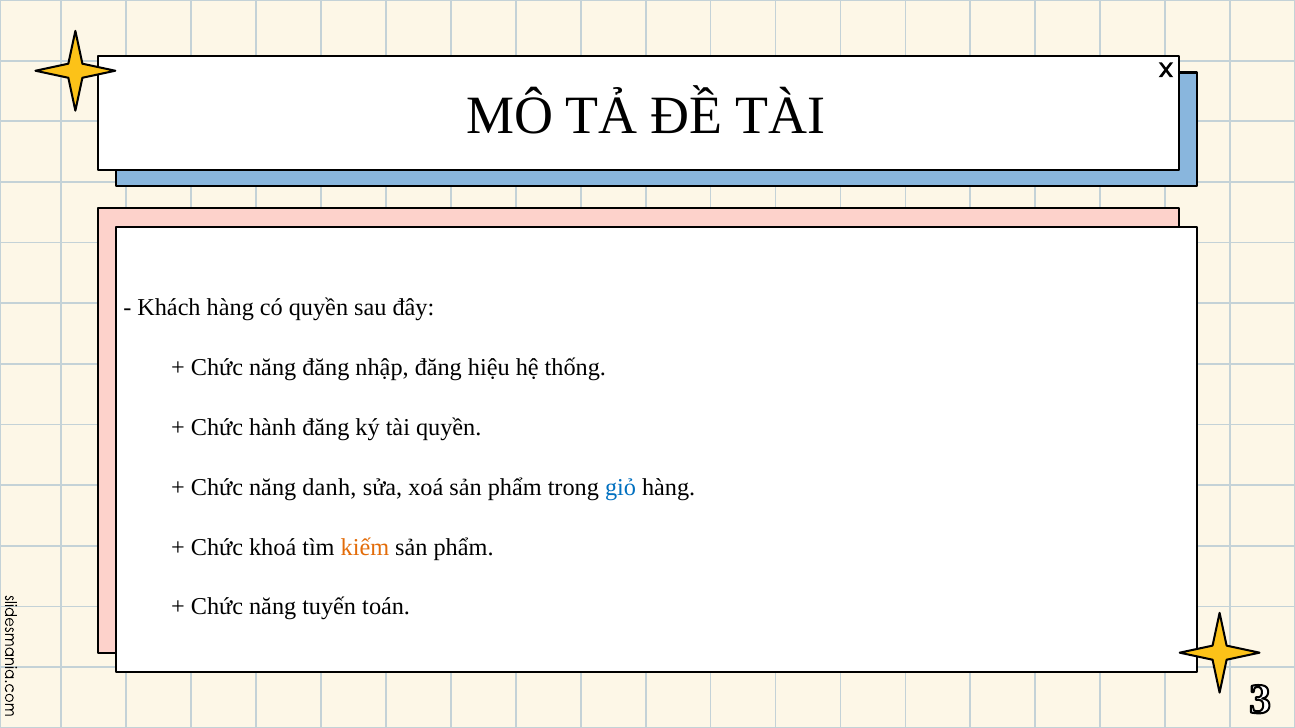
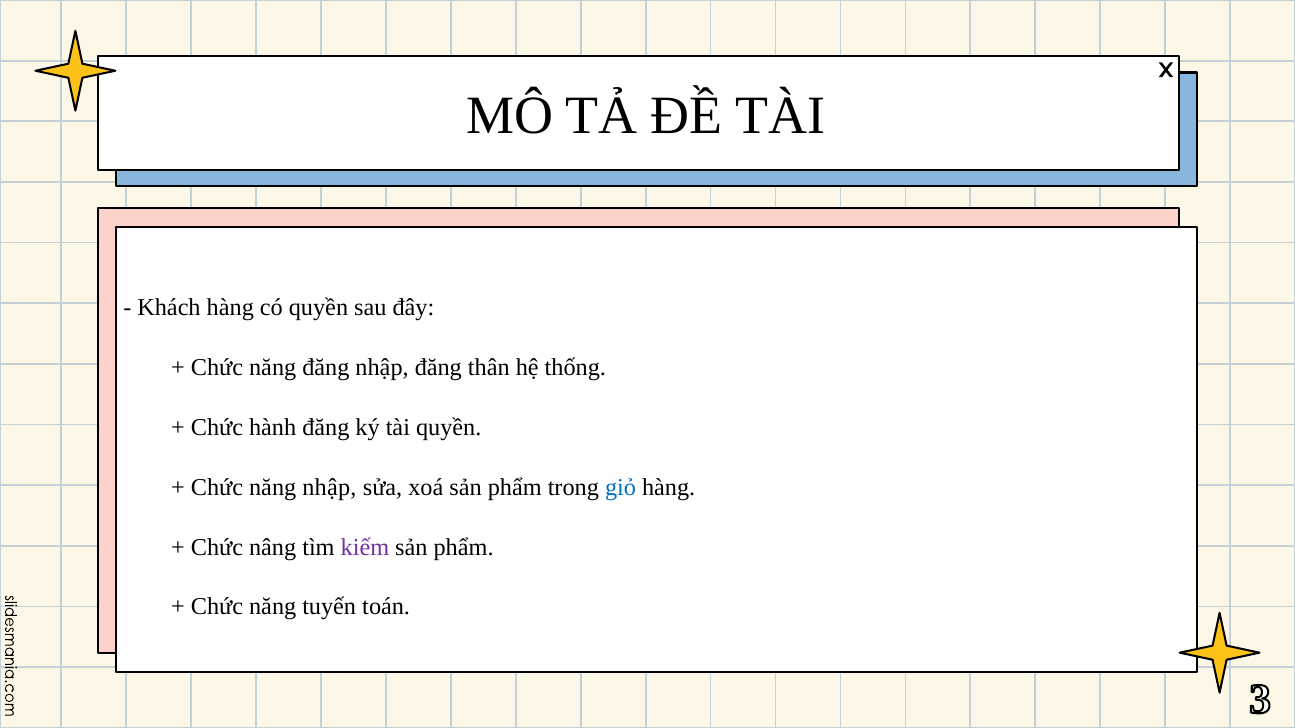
hiệu: hiệu -> thân (489, 368)
năng danh: danh -> nhập (329, 487)
khoá: khoá -> nâng (273, 547)
kiếm colour: orange -> purple (365, 547)
